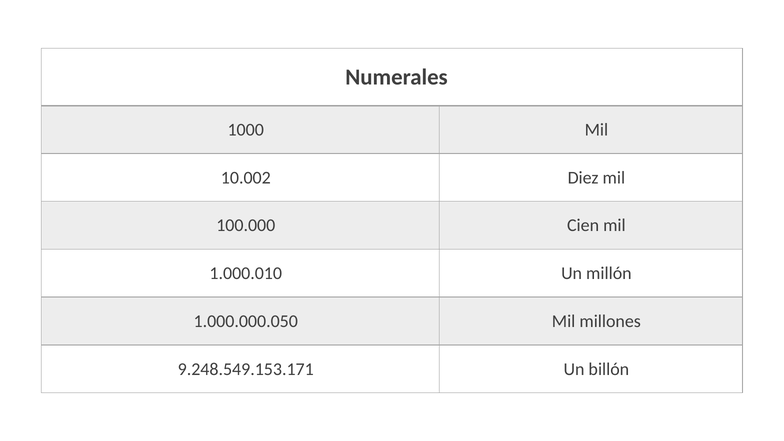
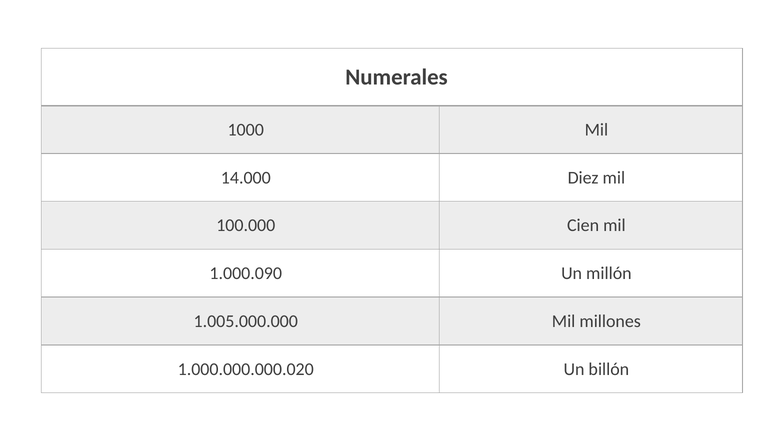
10.002: 10.002 -> 14.000 (246, 178)
1.000.010: 1.000.010 -> 1.000.090 (246, 273)
1.000.000.050: 1.000.000.050 -> 1.005.000.000 (246, 321)
9.248.549.153.171: 9.248.549.153.171 -> 1.000.000.000.020 (246, 369)
